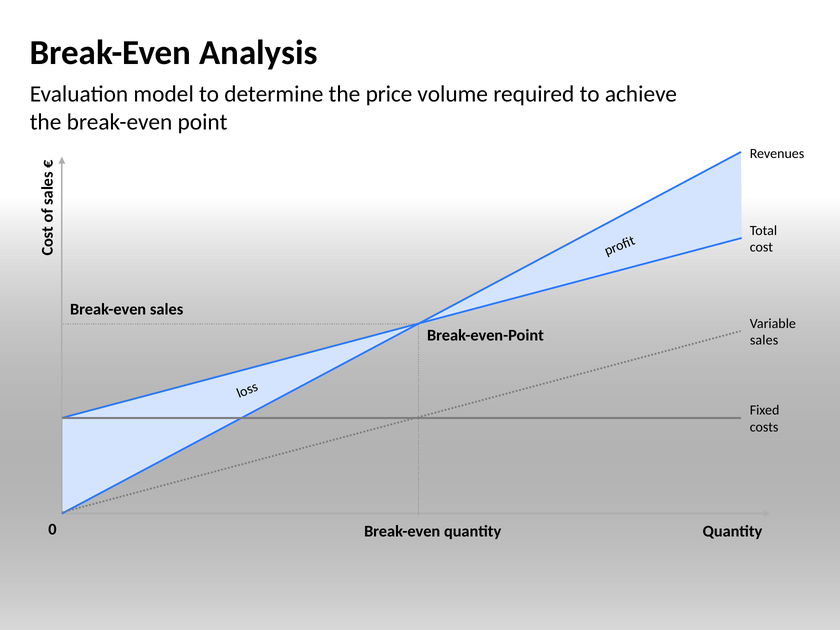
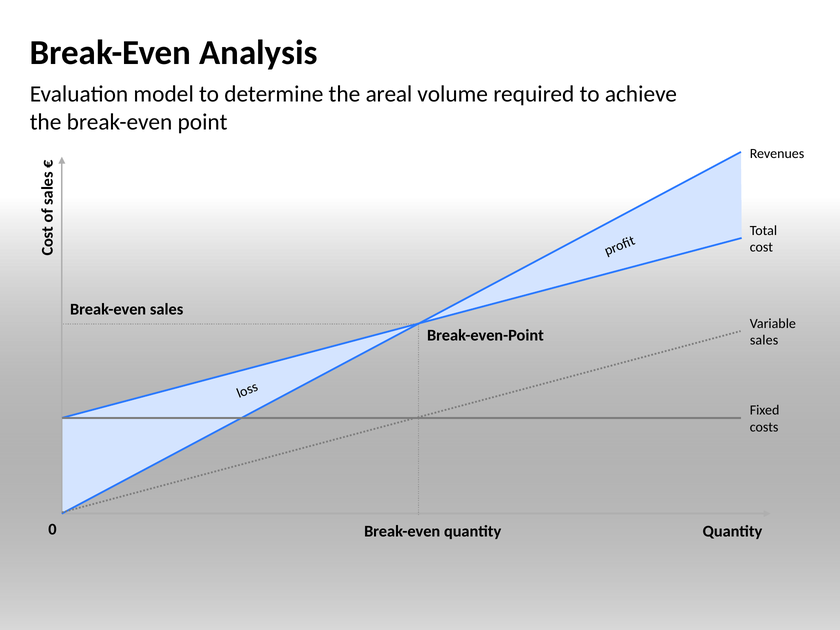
price: price -> areal (389, 94)
